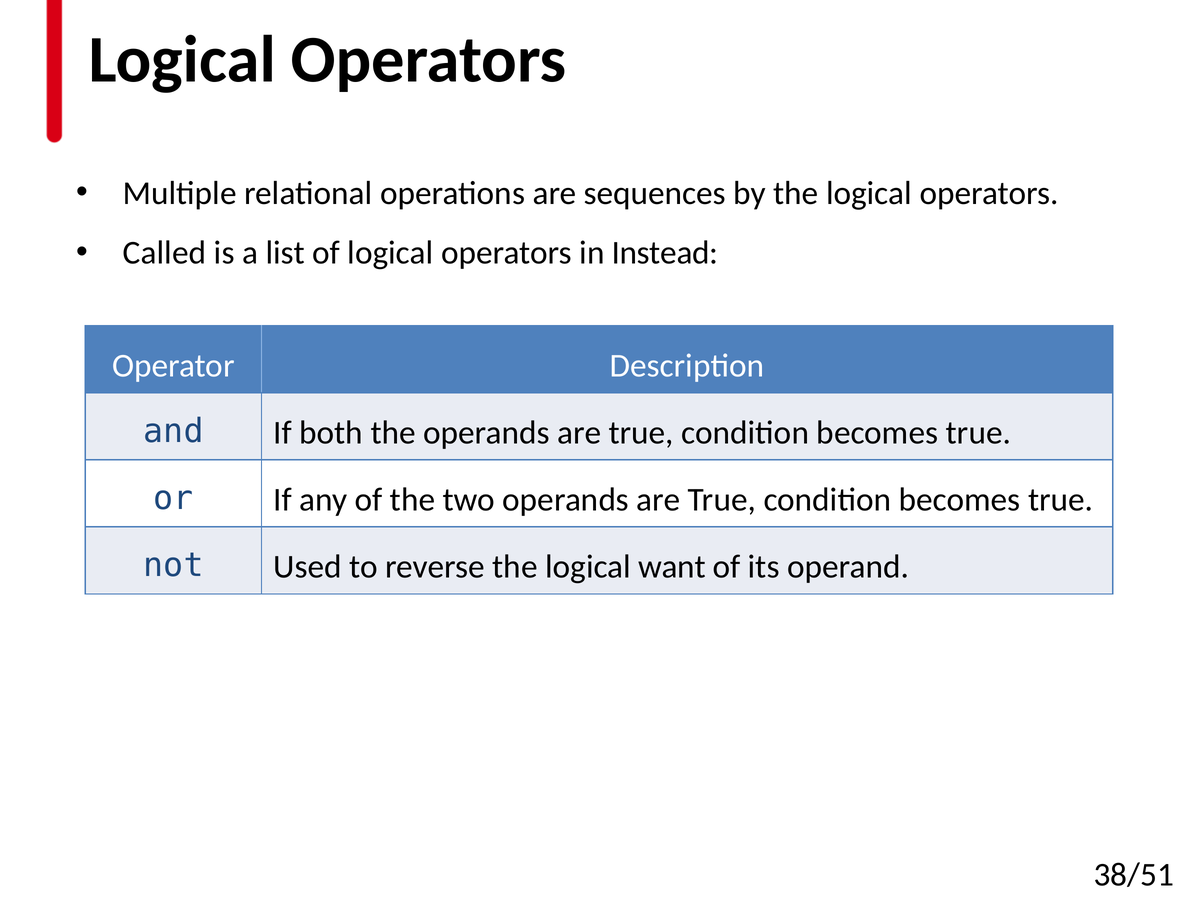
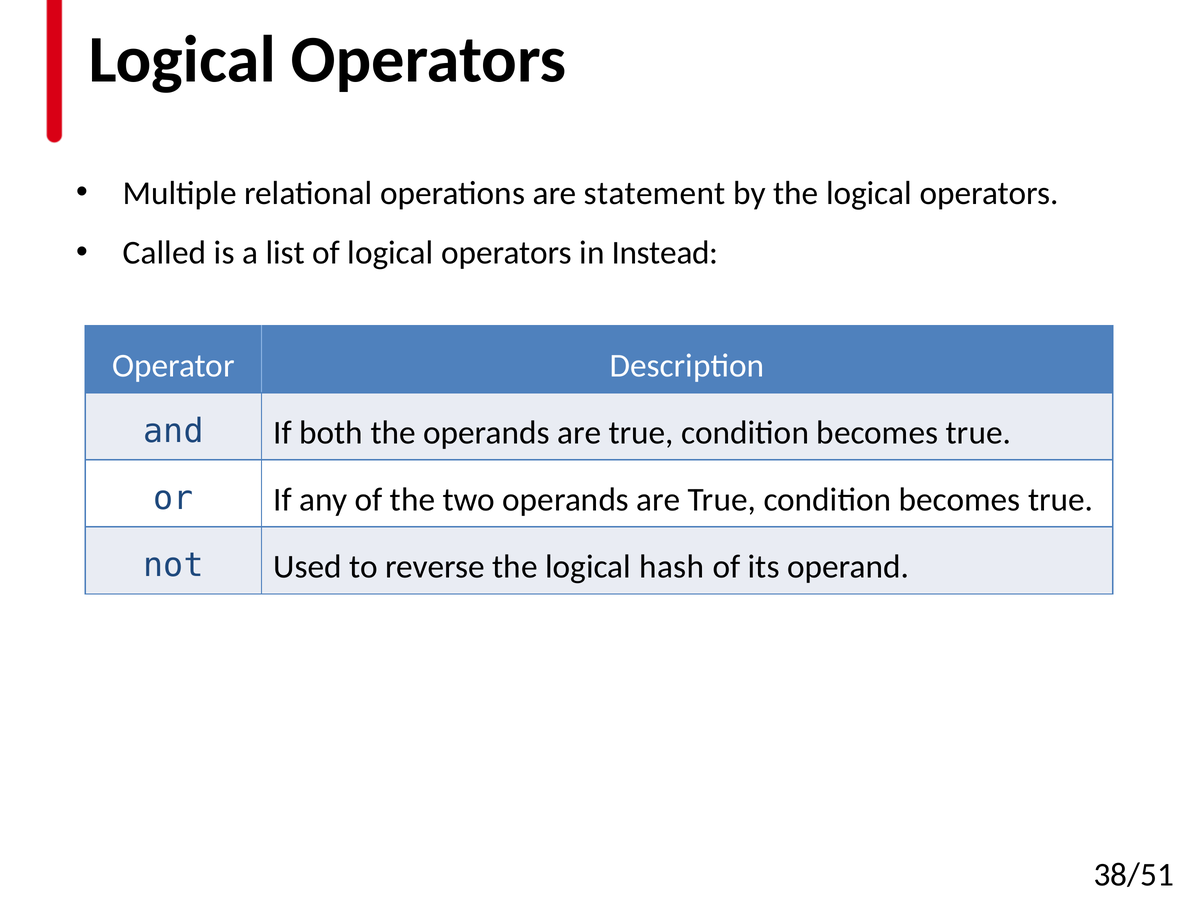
sequences: sequences -> statement (655, 193)
want: want -> hash (672, 567)
